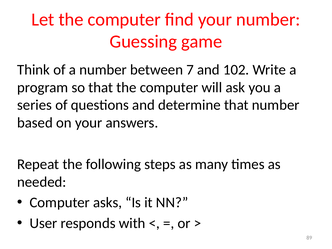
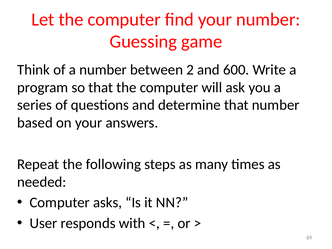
7: 7 -> 2 (190, 70)
102: 102 -> 600 (236, 70)
